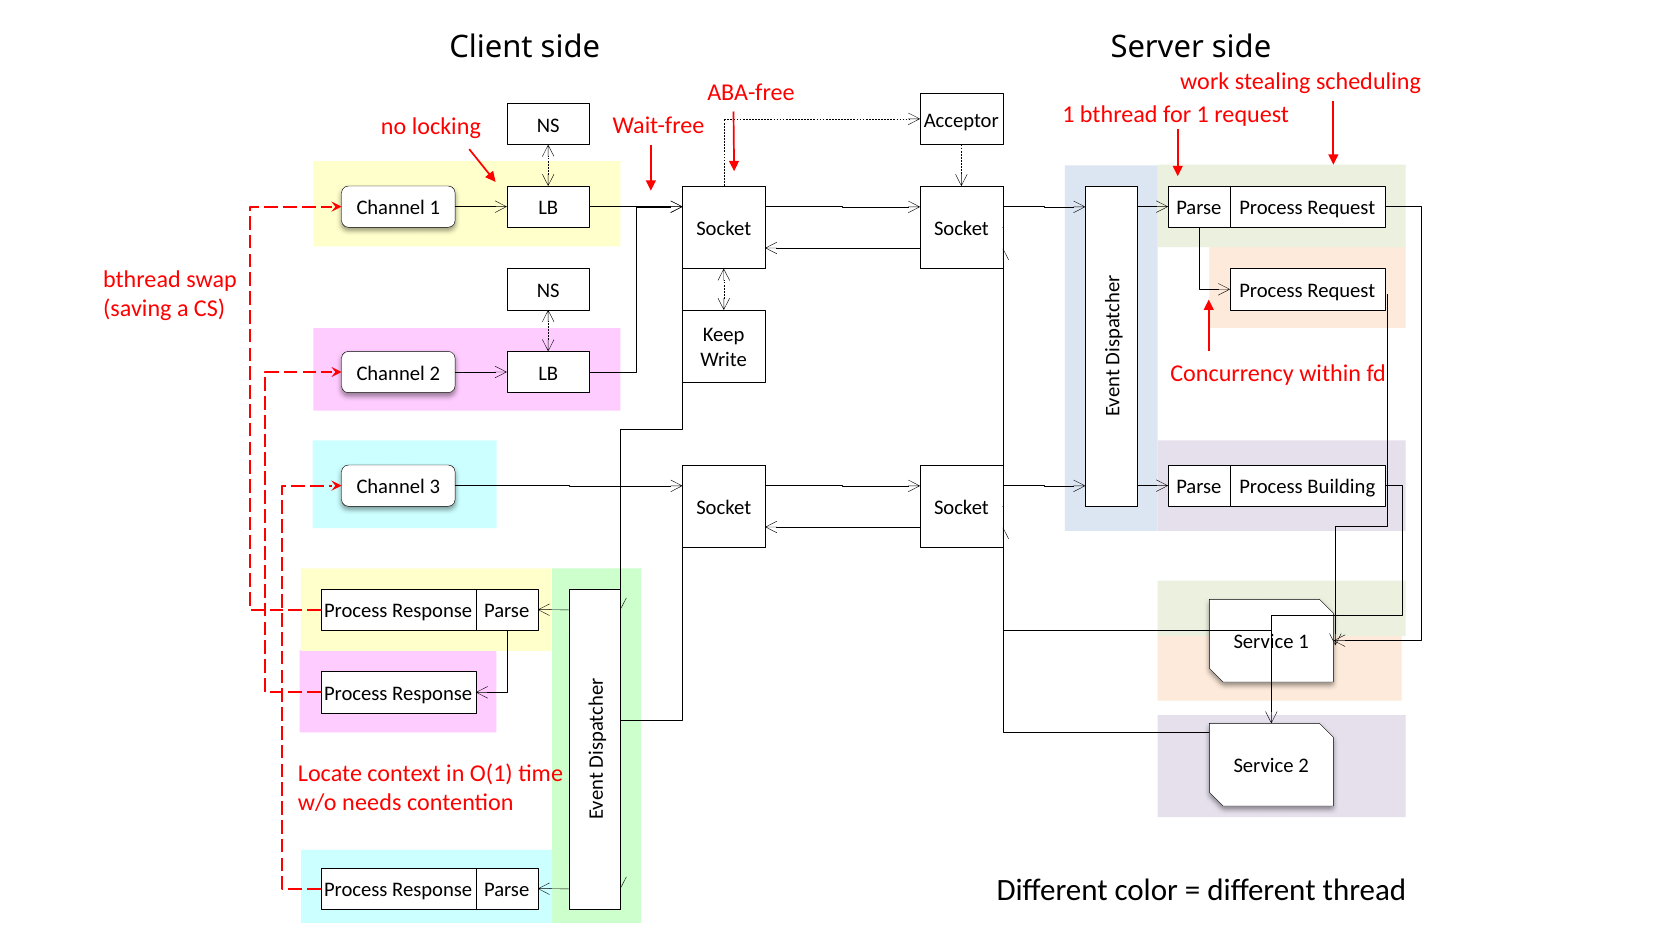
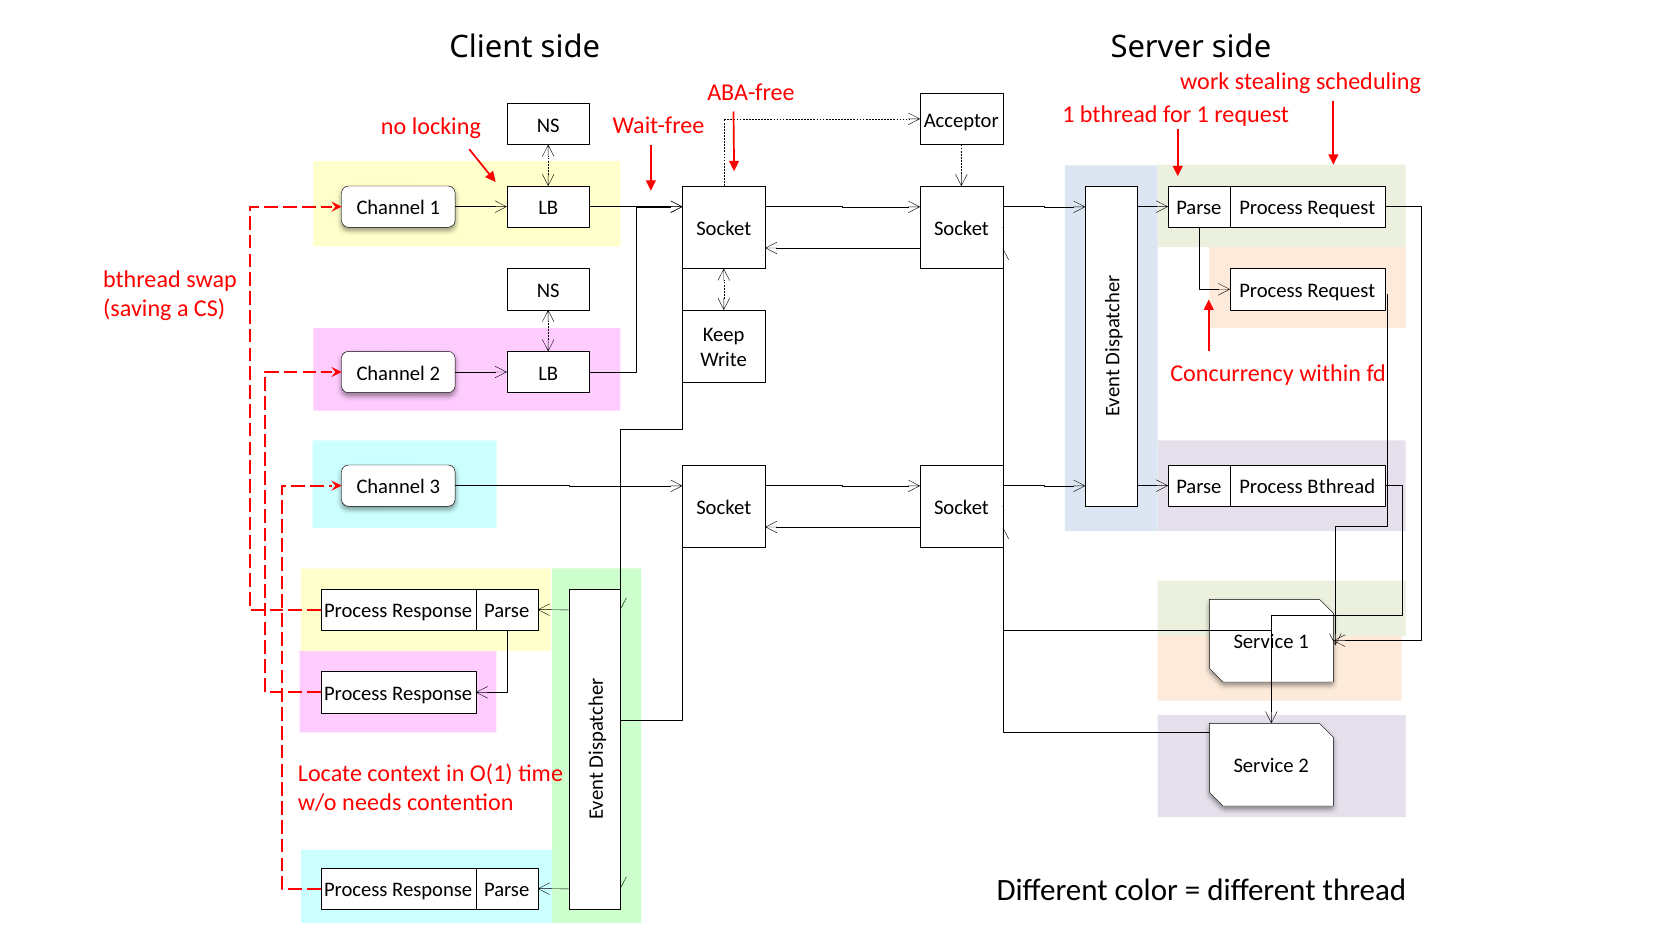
Process Building: Building -> Bthread (1341, 487)
